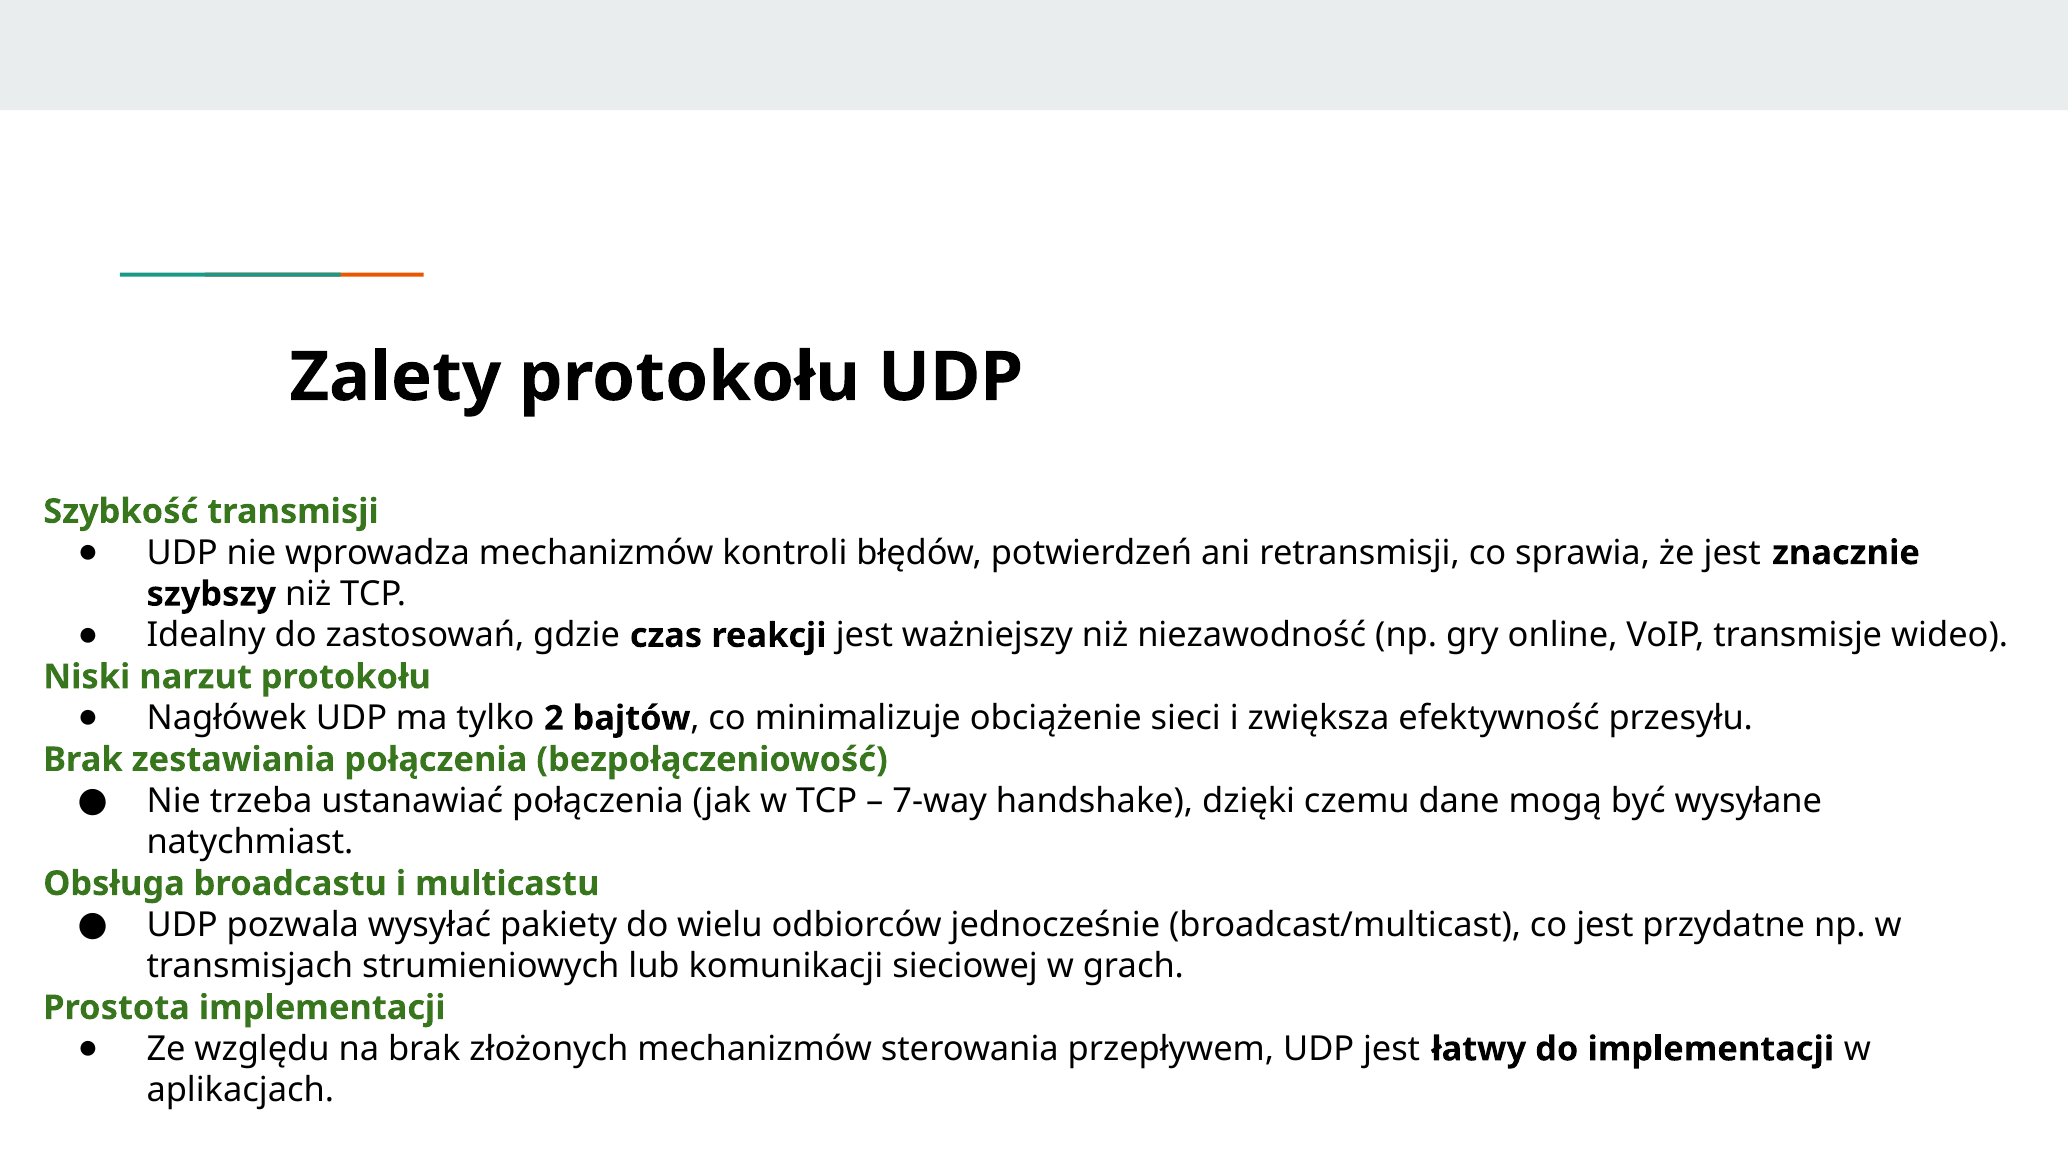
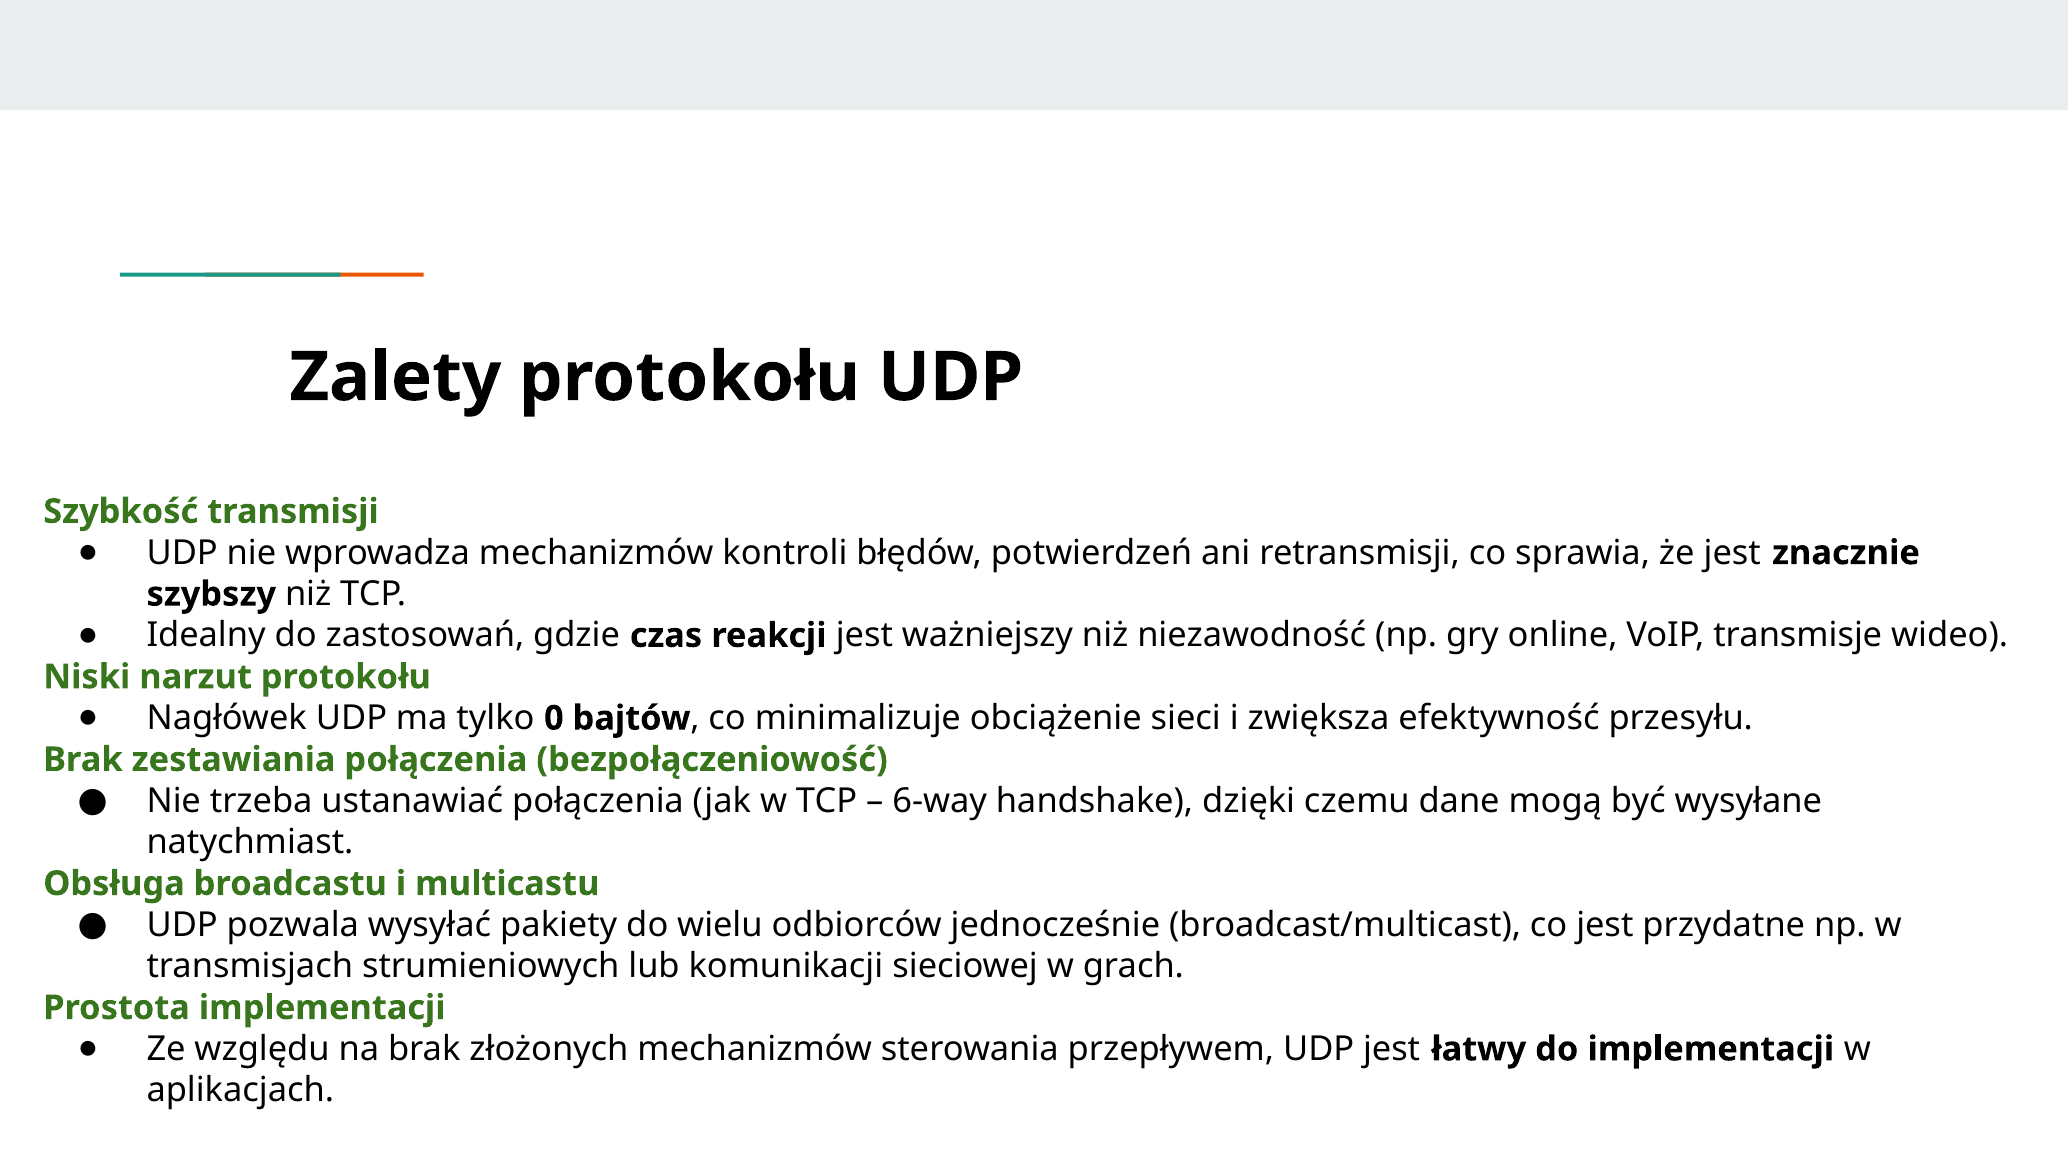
2: 2 -> 0 (554, 718)
7-way: 7-way -> 6-way (940, 801)
